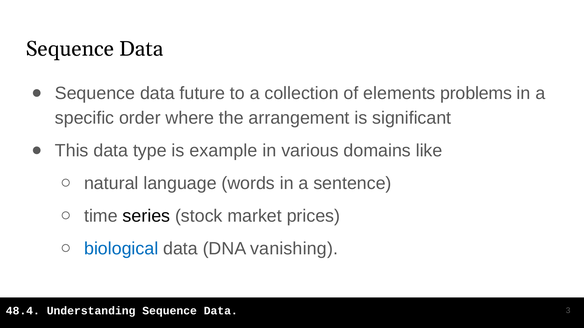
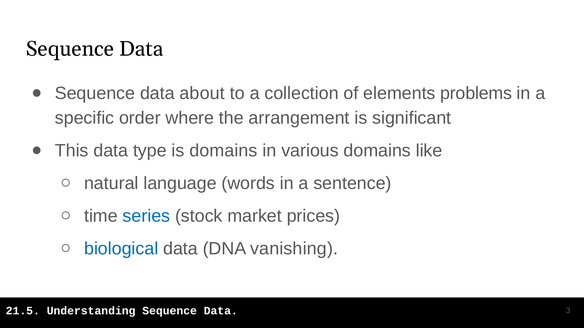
future: future -> about (202, 94)
is example: example -> domains (223, 151)
series colour: black -> blue (146, 216)
48.4: 48.4 -> 21.5 (23, 311)
